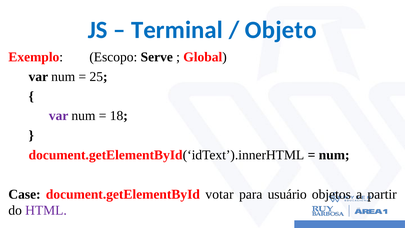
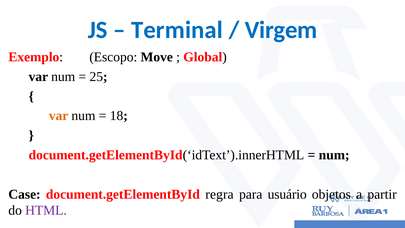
Objeto: Objeto -> Virgem (281, 30)
Serve: Serve -> Move (157, 57)
var colour: purple -> orange (59, 116)
votar: votar -> regra (220, 194)
